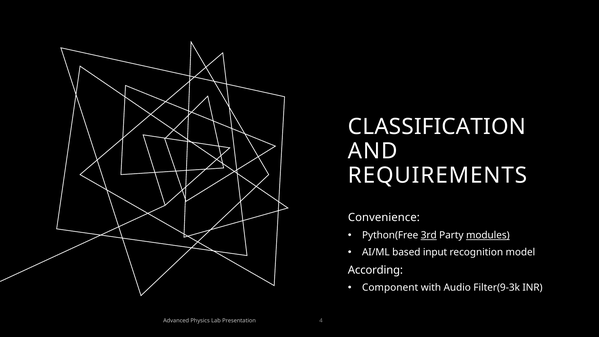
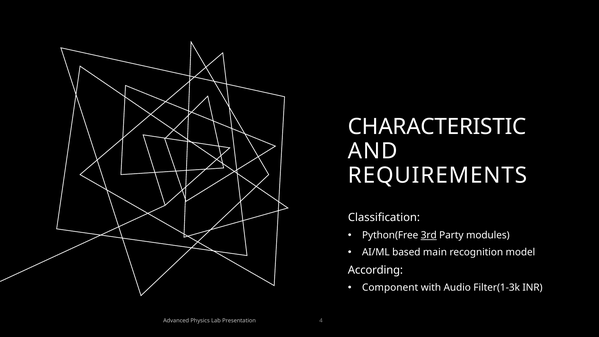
CLASSIFICATION: CLASSIFICATION -> CHARACTERISTIC (437, 127)
Convenience: Convenience -> Classification (384, 218)
modules underline: present -> none (488, 235)
input: input -> main (435, 252)
Filter(9-3k: Filter(9-3k -> Filter(1-3k (497, 288)
